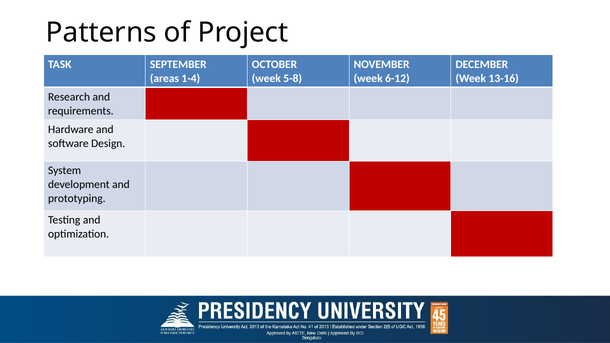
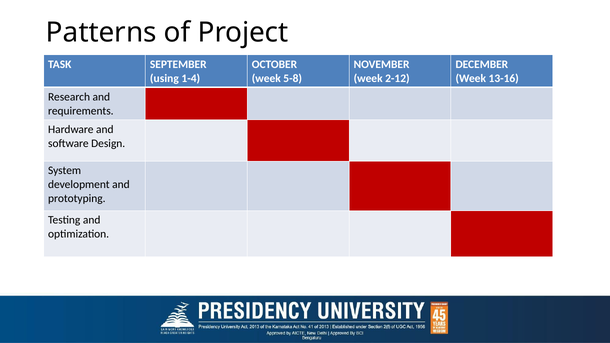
areas: areas -> using (164, 78)
6-12: 6-12 -> 2-12 (397, 78)
